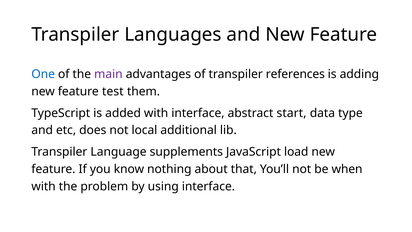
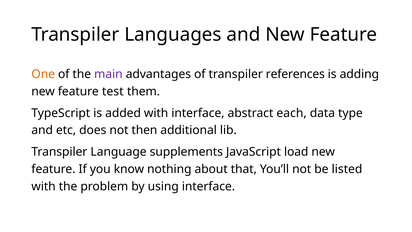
One colour: blue -> orange (43, 74)
start: start -> each (292, 113)
local: local -> then (144, 130)
when: when -> listed (347, 169)
